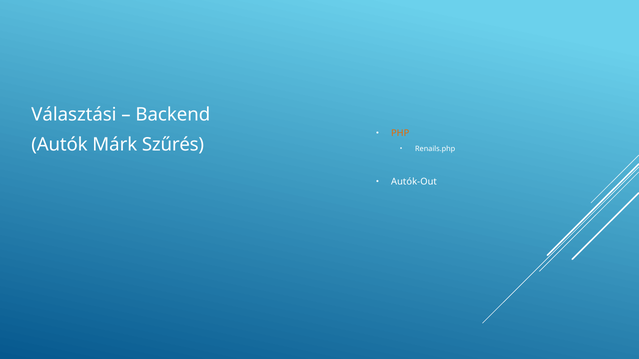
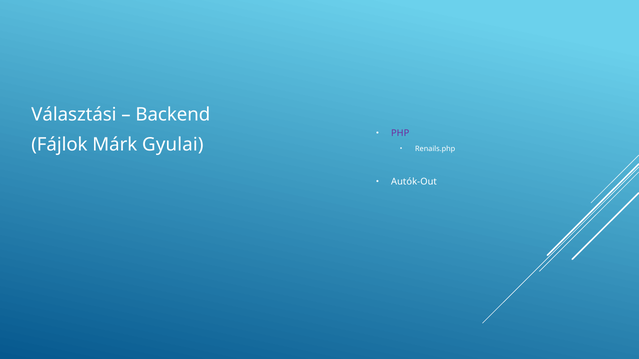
PHP colour: orange -> purple (400, 134)
Autók: Autók -> Fájlok (59, 145)
Szűrés: Szűrés -> Gyulai (173, 145)
